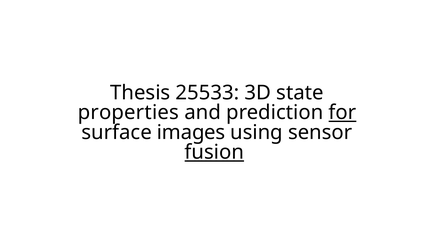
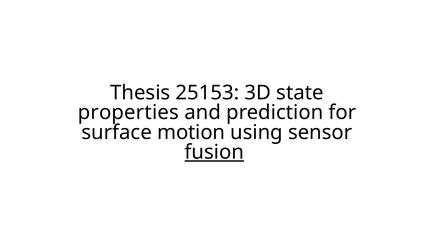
25533: 25533 -> 25153 (207, 93)
for underline: present -> none (342, 113)
images: images -> motion (191, 132)
